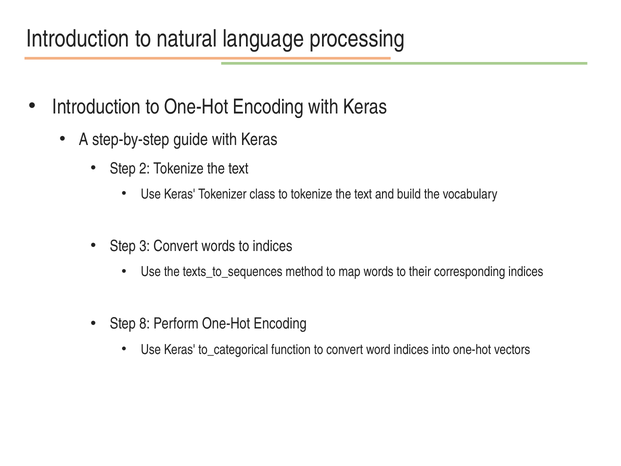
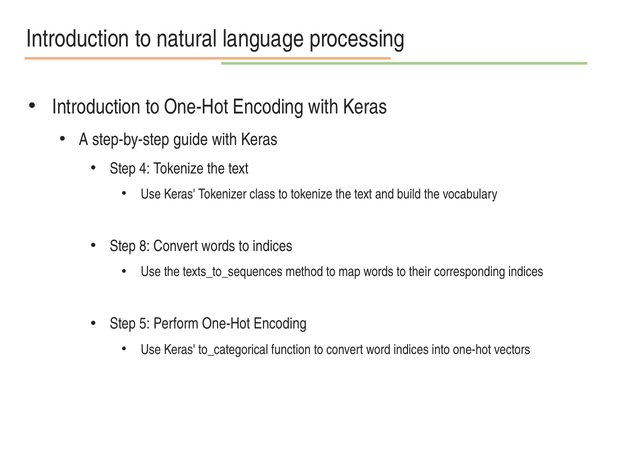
2: 2 -> 4 (145, 168)
3: 3 -> 8 (145, 246)
8: 8 -> 5 (145, 324)
